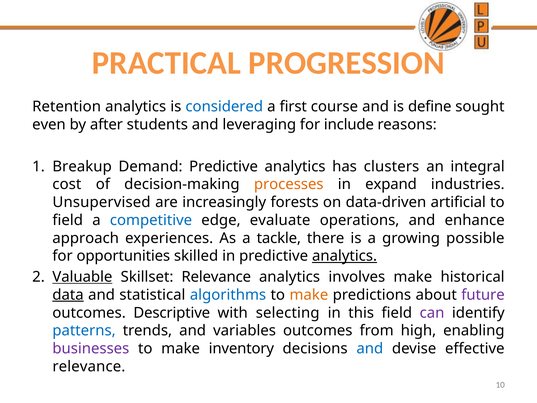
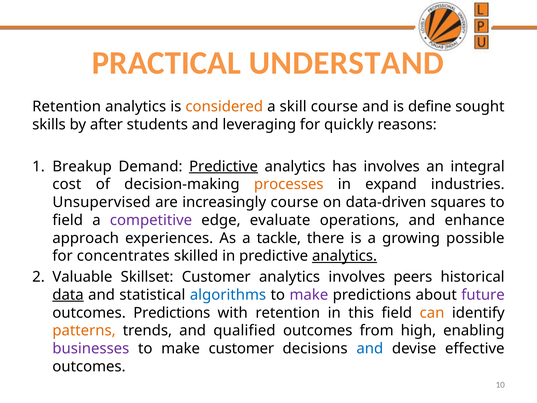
PROGRESSION: PROGRESSION -> UNDERSTAND (346, 63)
considered colour: blue -> orange (224, 107)
first: first -> skill (293, 107)
even: even -> skills (49, 125)
include: include -> quickly (349, 125)
Predictive underline: none -> present (224, 166)
has clusters: clusters -> involves (392, 166)
increasingly forests: forests -> course (295, 202)
artificial: artificial -> squares (458, 202)
competitive colour: blue -> purple (151, 220)
opportunities: opportunities -> concentrates (123, 256)
Valuable underline: present -> none (82, 277)
Skillset Relevance: Relevance -> Customer (216, 277)
involves make: make -> peers (413, 277)
make colour: orange -> purple (309, 295)
outcomes Descriptive: Descriptive -> Predictions (172, 313)
with selecting: selecting -> retention (288, 313)
can colour: purple -> orange (432, 313)
patterns colour: blue -> orange (84, 330)
variables: variables -> qualified (244, 330)
make inventory: inventory -> customer (241, 348)
relevance: relevance -> outcomes (89, 366)
